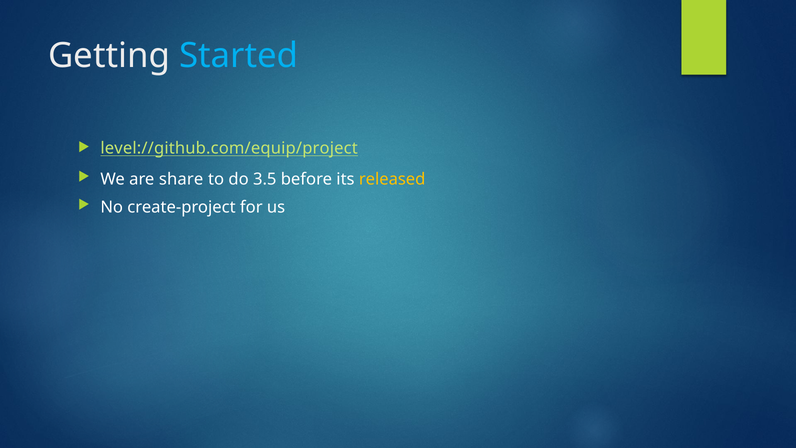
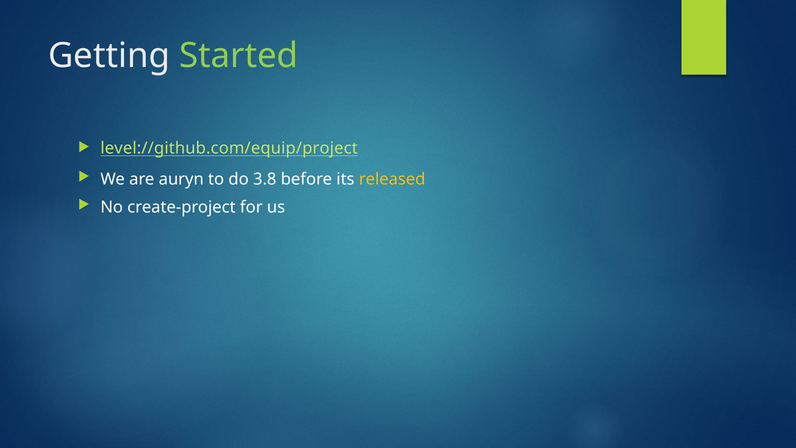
Started colour: light blue -> light green (239, 56)
share: share -> auryn (181, 179)
3.5: 3.5 -> 3.8 (265, 179)
